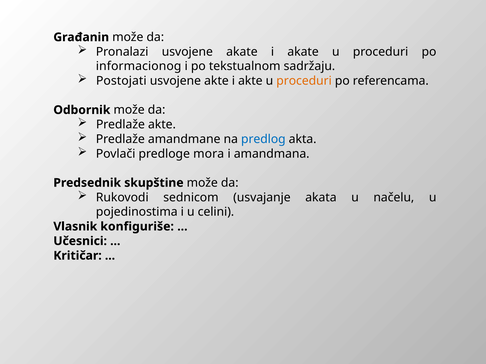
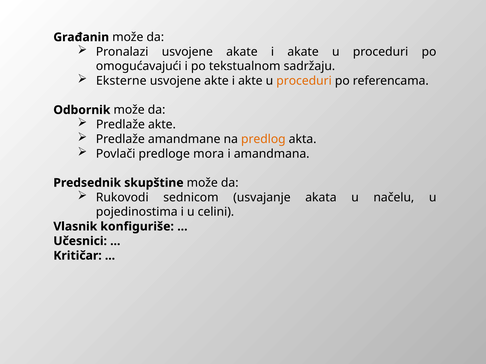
informacionog: informacionog -> omogućavajući (139, 66)
Postojati: Postojati -> Eksterne (121, 81)
predlog colour: blue -> orange (263, 139)
